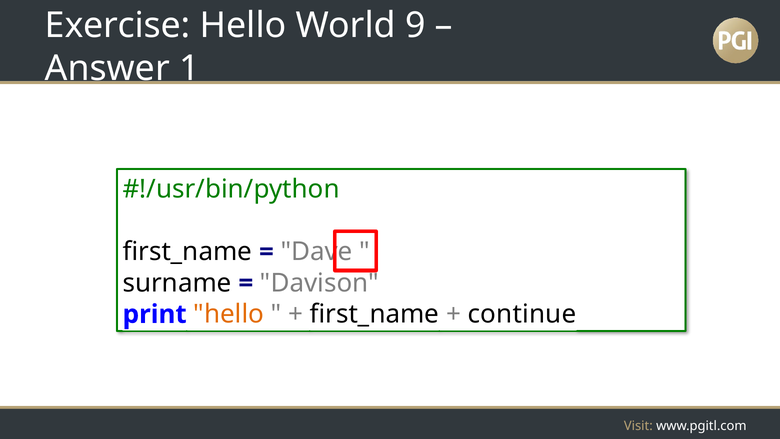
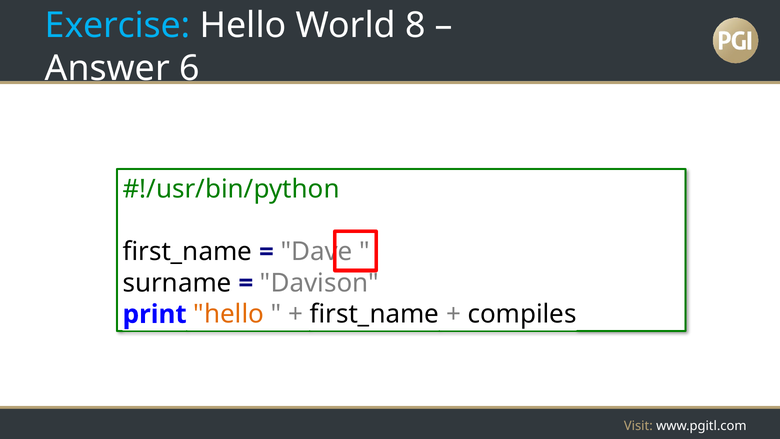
Exercise colour: white -> light blue (118, 26)
9: 9 -> 8 (415, 26)
1: 1 -> 6 (189, 69)
continue: continue -> compiles (522, 314)
